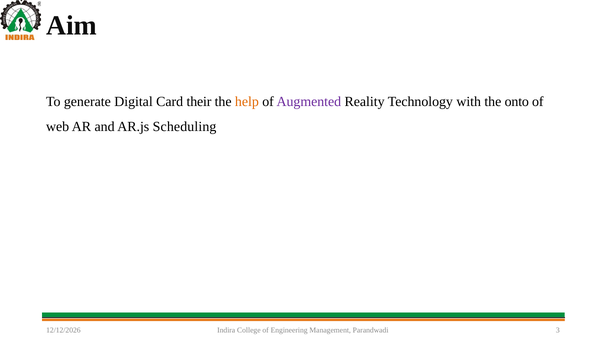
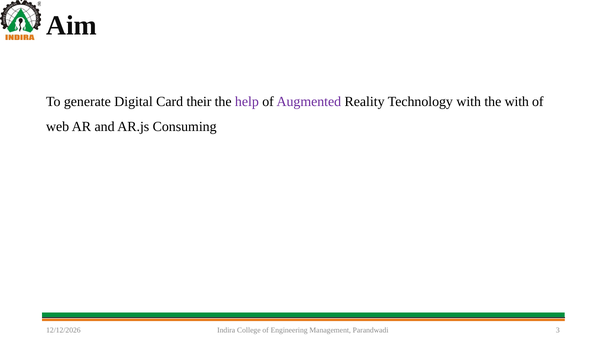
help colour: orange -> purple (247, 102)
the onto: onto -> with (517, 102)
Scheduling: Scheduling -> Consuming (185, 127)
